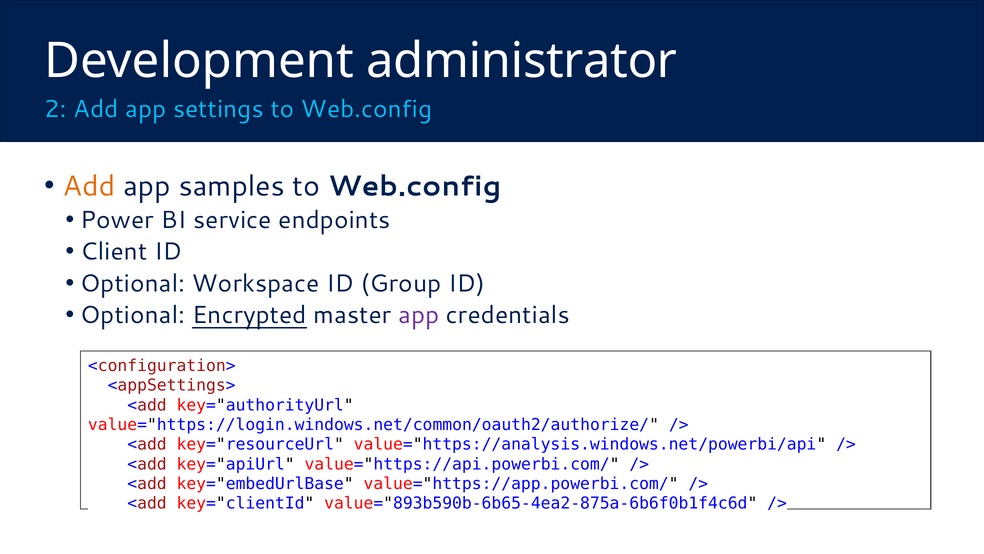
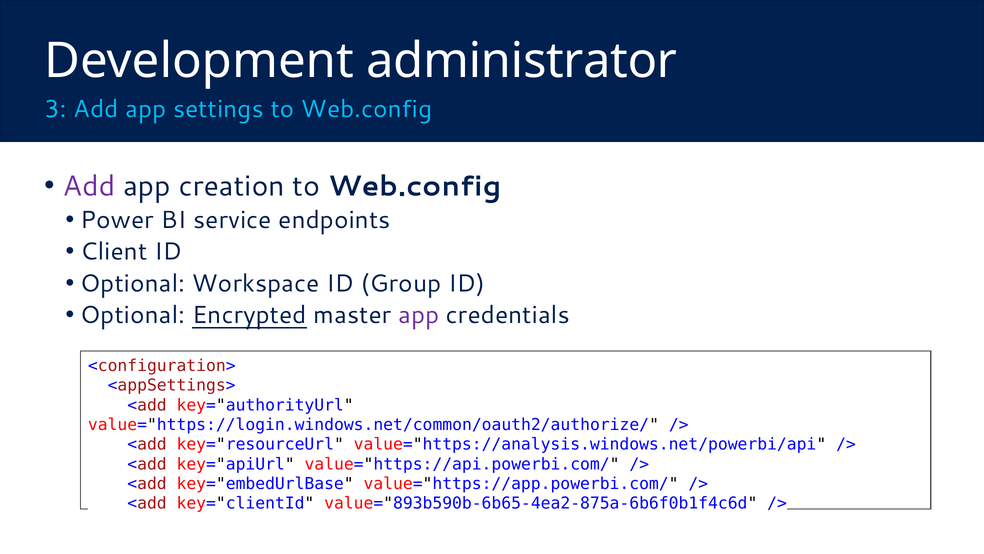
2: 2 -> 3 (55, 109)
Add colour: orange -> purple (89, 186)
samples: samples -> creation (232, 186)
